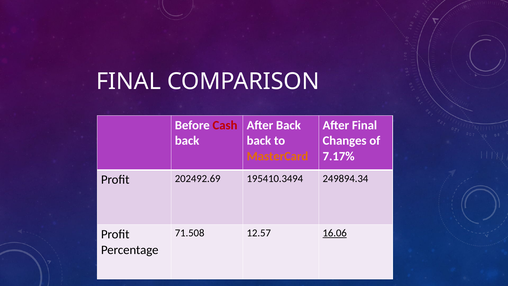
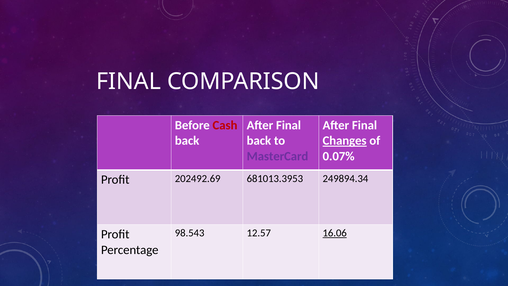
Back: Back -> Final (289, 125)
Changes underline: none -> present (345, 141)
MasterCard colour: orange -> purple (278, 156)
7.17%: 7.17% -> 0.07% (339, 156)
195410.3494: 195410.3494 -> 681013.3953 (275, 178)
71.508: 71.508 -> 98.543 (190, 233)
